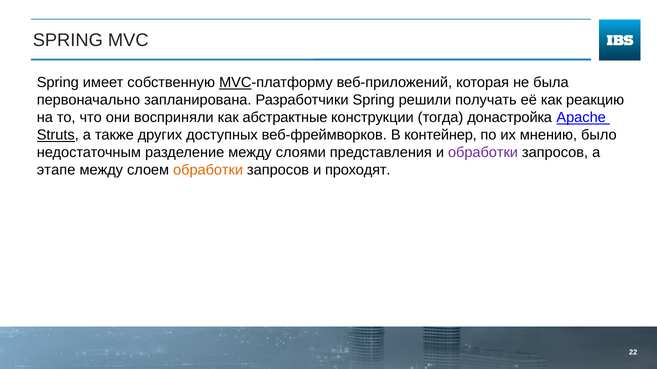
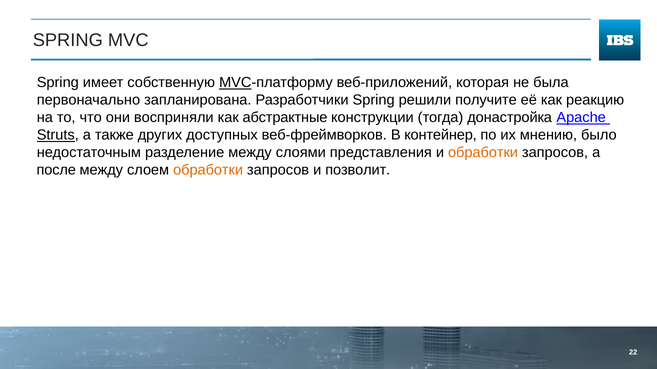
получать: получать -> получите (486, 100)
обработки colour: purple -> orange (483, 153)
этапе: этапе -> после (56, 170)
проходят: проходят -> позволит (358, 170)
